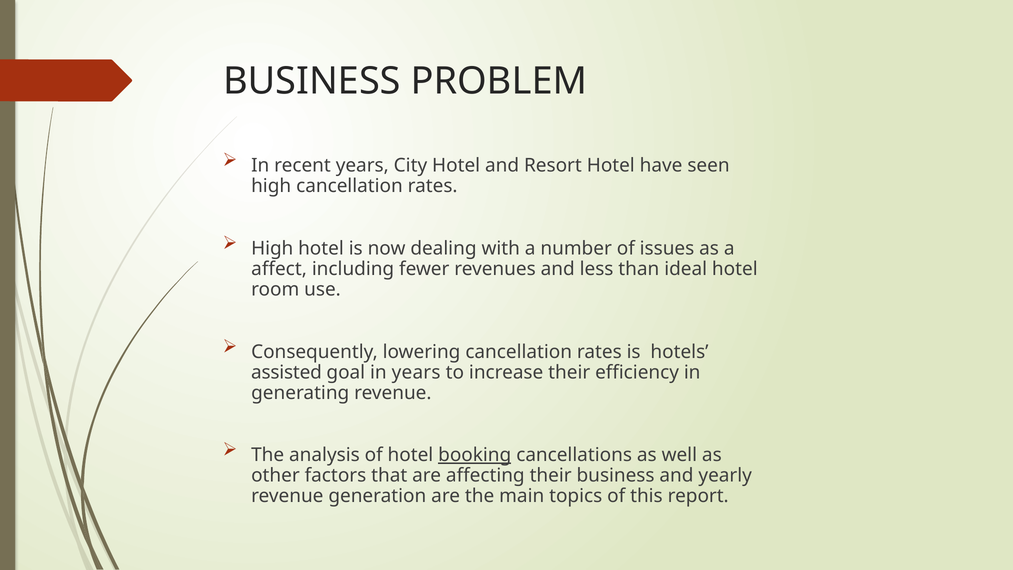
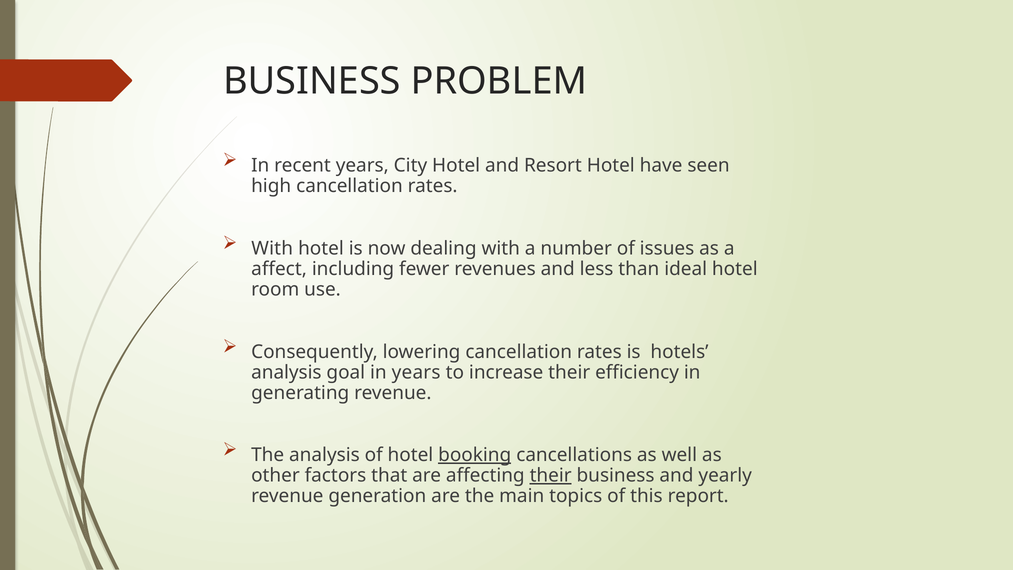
High: High -> With (272, 248)
assisted: assisted -> analysis (286, 372)
their underline: none -> present (551, 475)
